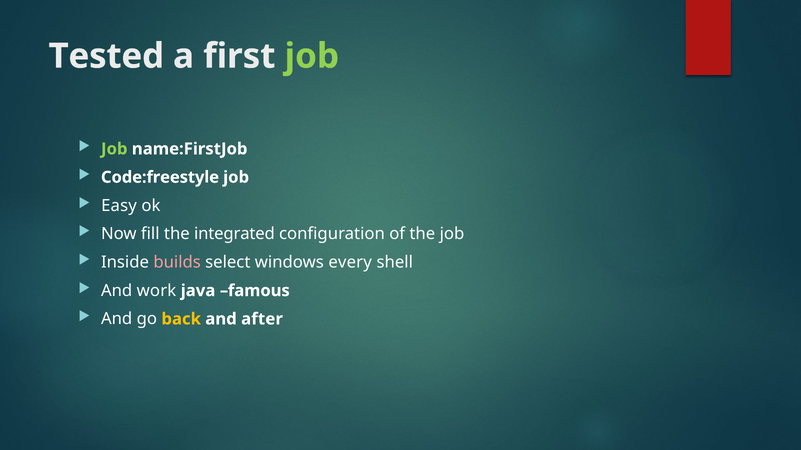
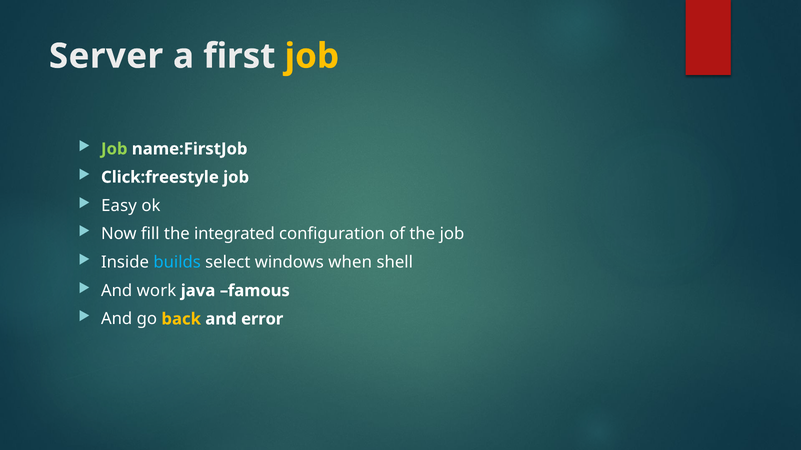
Tested: Tested -> Server (106, 56)
job colour: light green -> yellow (312, 56)
Code:freestyle: Code:freestyle -> Click:freestyle (160, 177)
builds colour: pink -> light blue (177, 263)
every: every -> when (350, 263)
after: after -> error (262, 319)
